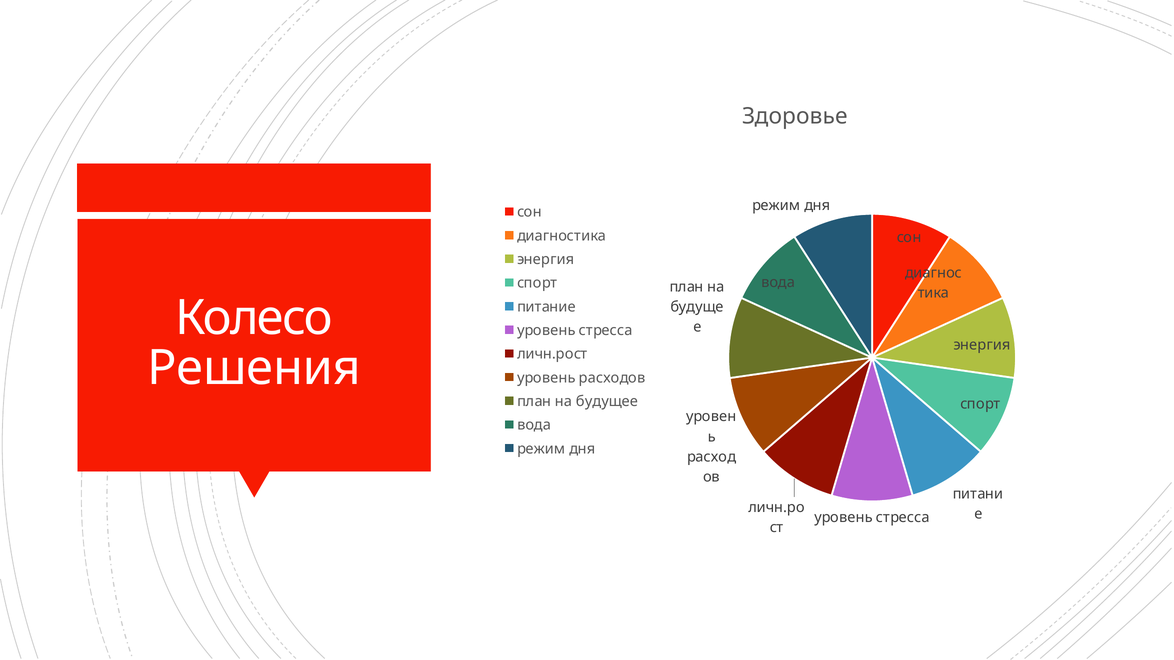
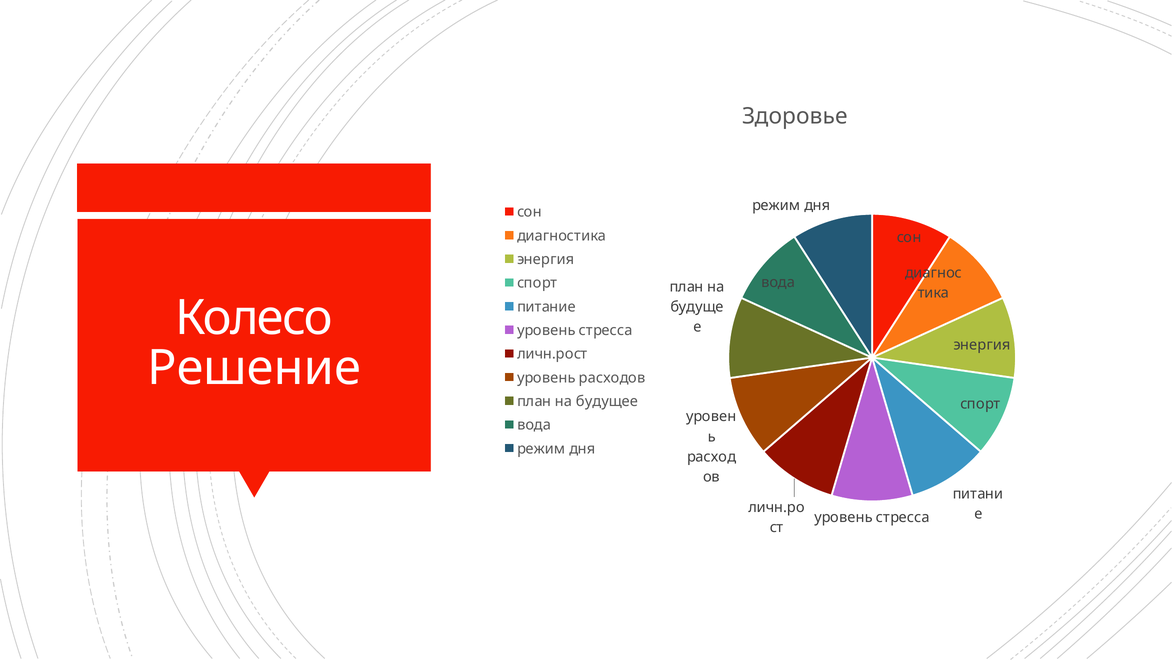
Решения: Решения -> Решение (254, 368)
